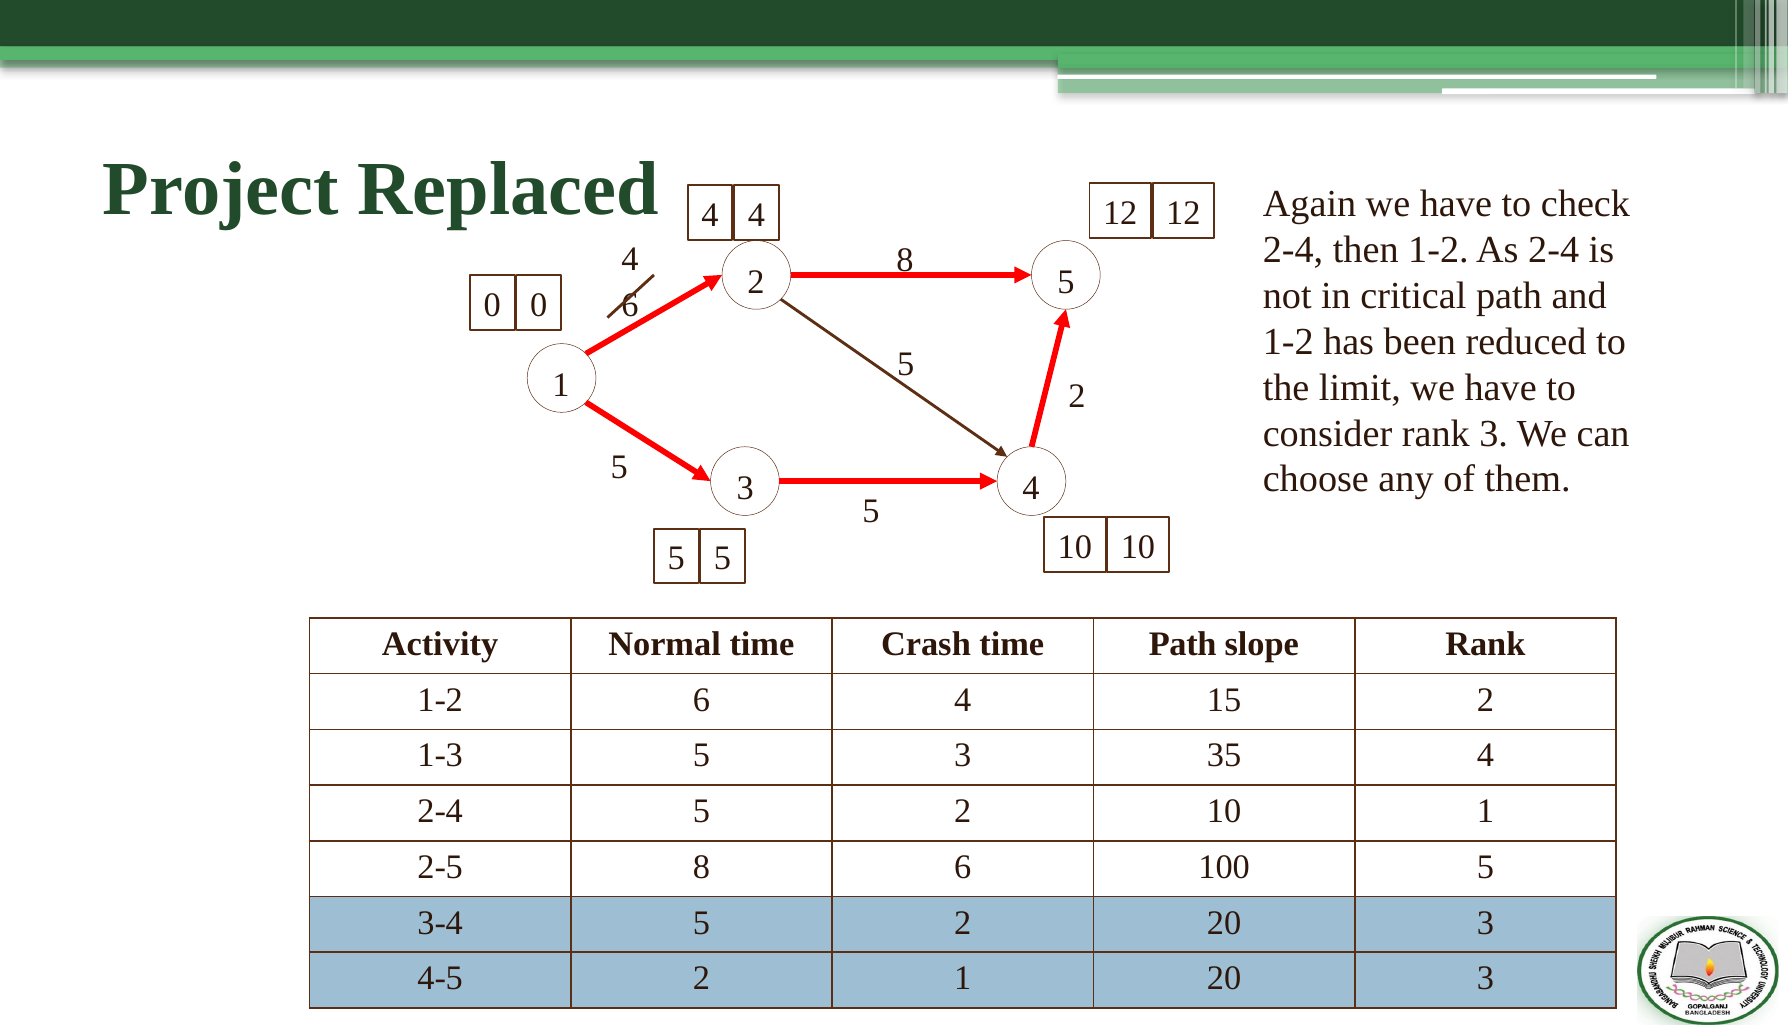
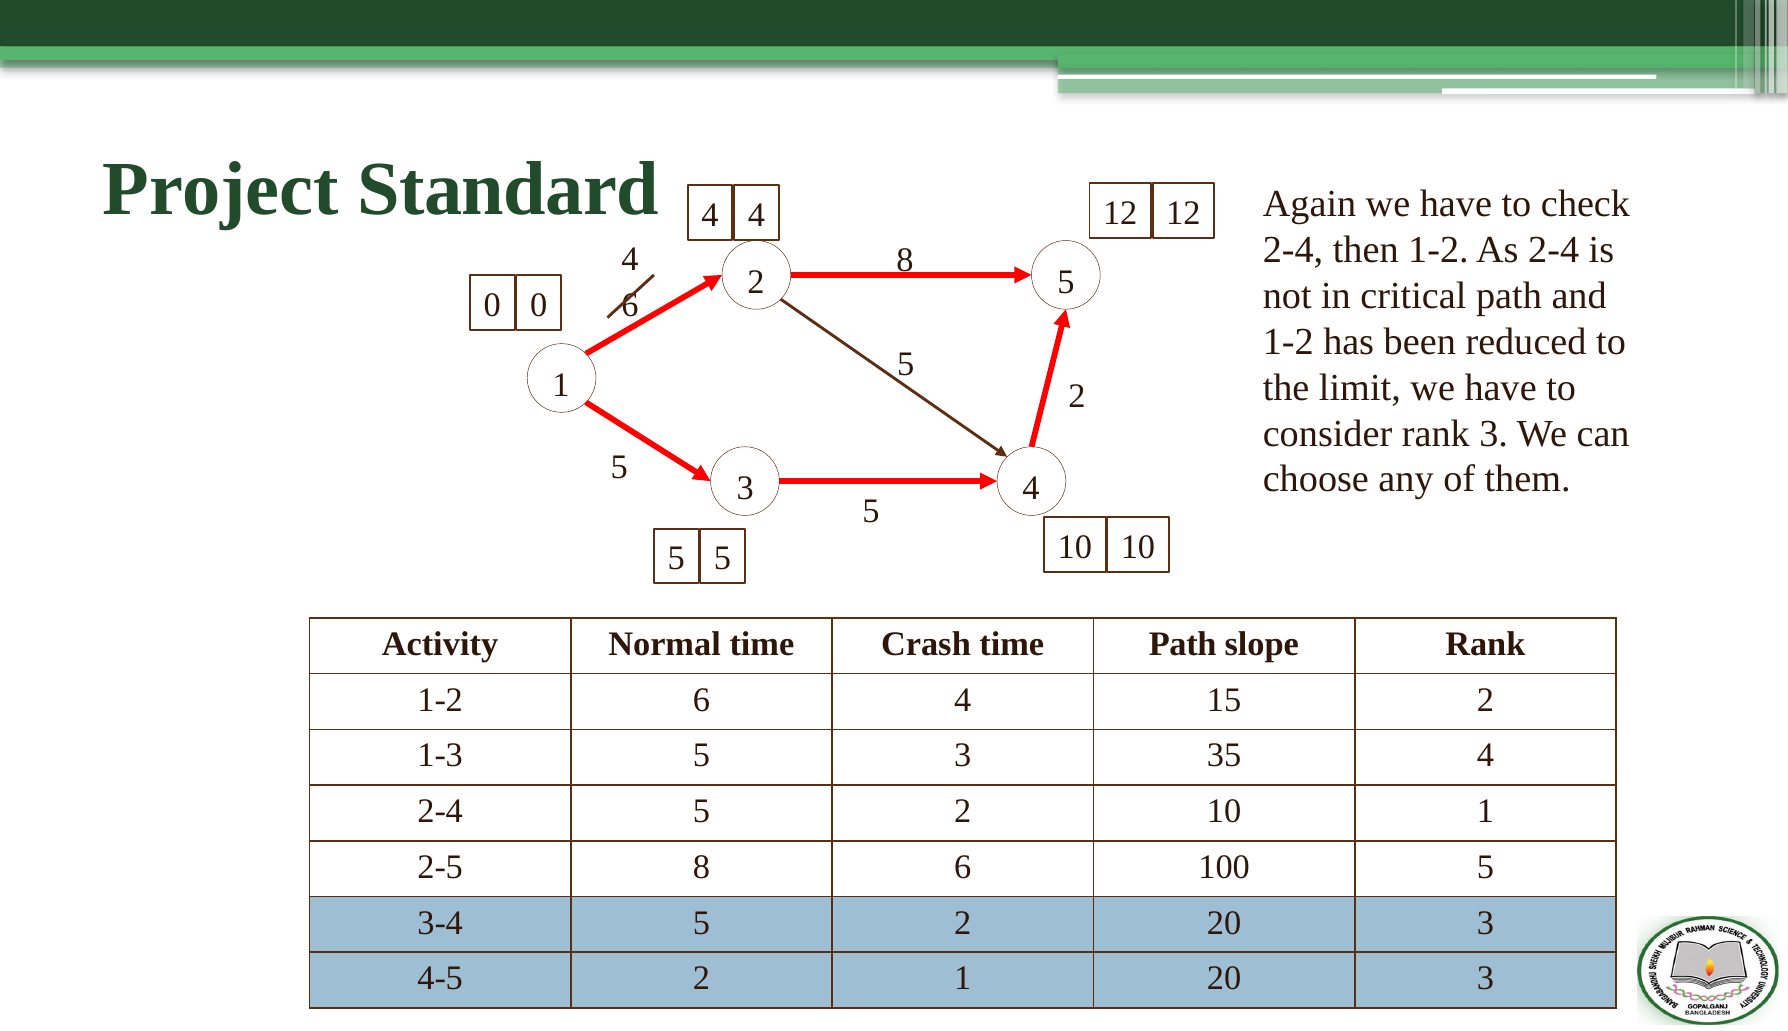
Replaced: Replaced -> Standard (508, 189)
